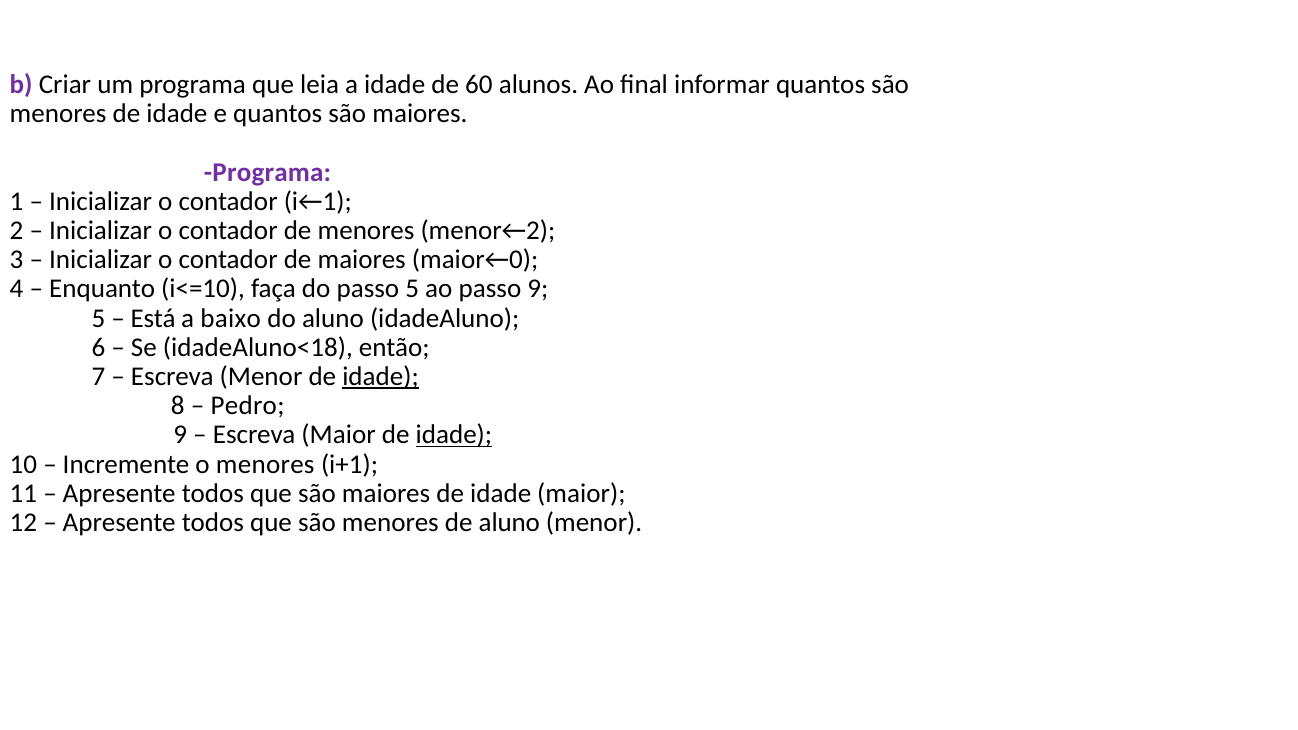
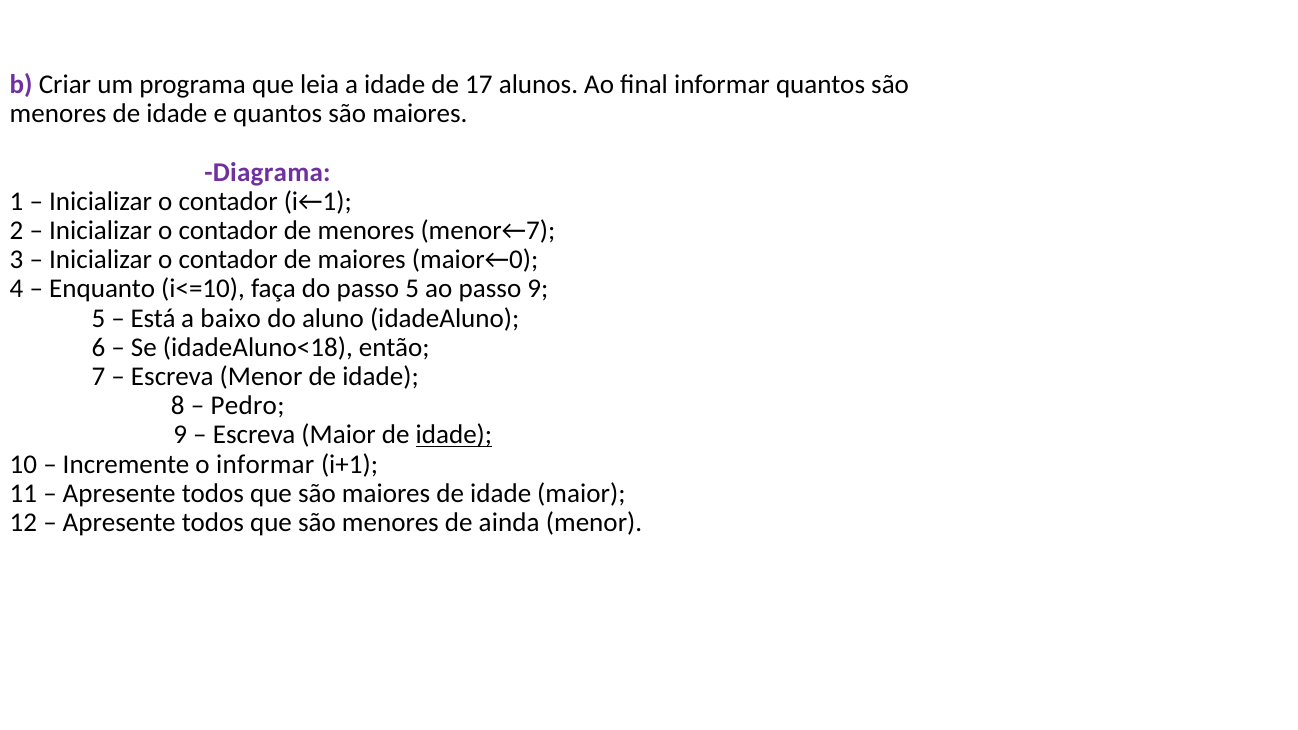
60: 60 -> 17 (479, 85)
Programa: Programa -> Diagrama (267, 172)
menor←2: menor←2 -> menor←7 (488, 231)
idade underline: present -> none (381, 377)
o menores: menores -> informar (265, 464)
de aluno: aluno -> ainda (509, 523)
